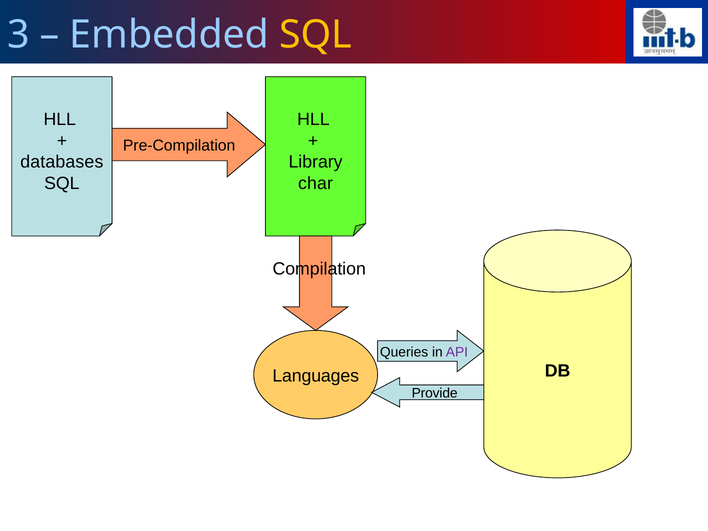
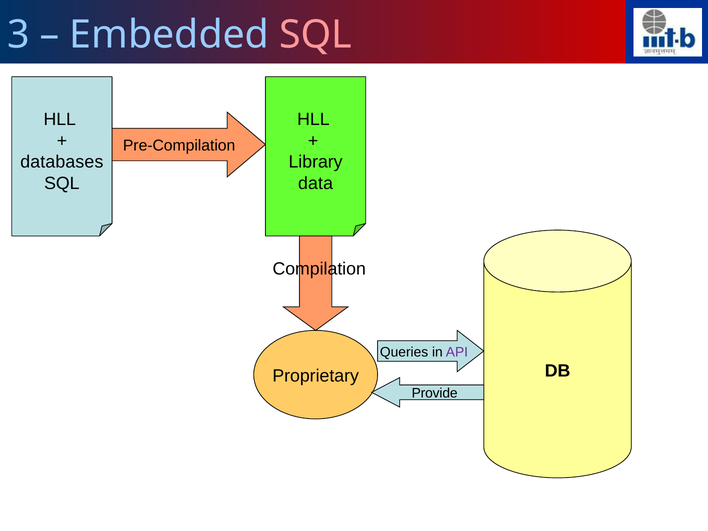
SQL colour: yellow -> pink (316, 35)
char: char -> data (315, 183)
Languages: Languages -> Proprietary (316, 376)
